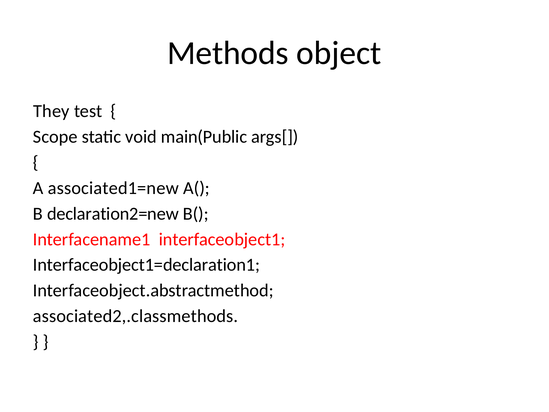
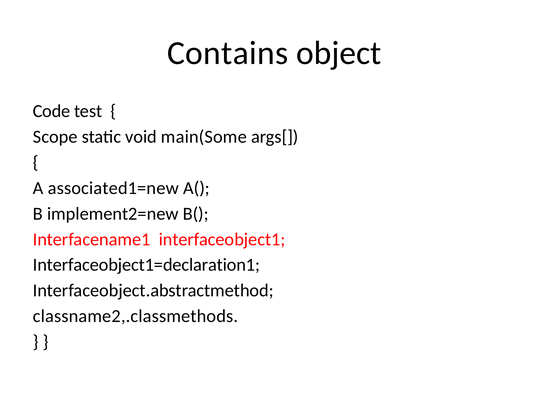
Methods: Methods -> Contains (228, 53)
They: They -> Code (52, 111)
main(Public: main(Public -> main(Some (204, 137)
declaration2=new: declaration2=new -> implement2=new (113, 214)
associated2,.classmethods: associated2,.classmethods -> classname2,.classmethods (136, 316)
